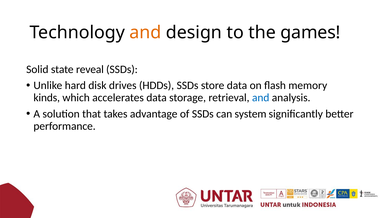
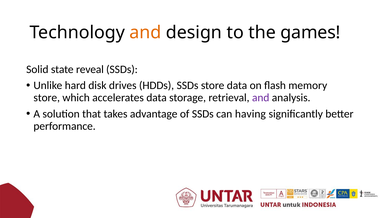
kinds: kinds -> store (47, 98)
and colour: blue -> purple (261, 98)
system: system -> having (250, 114)
